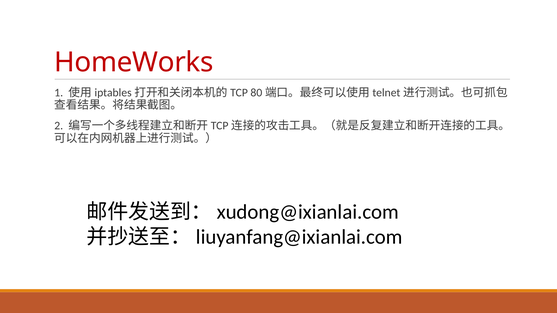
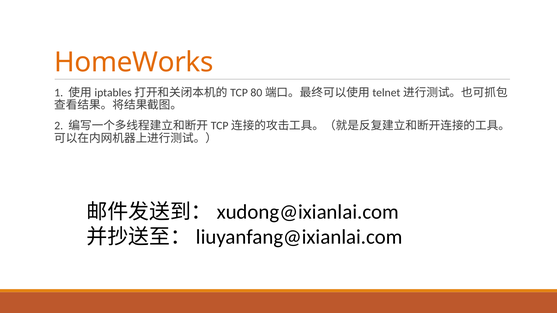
HomeWorks colour: red -> orange (134, 62)
